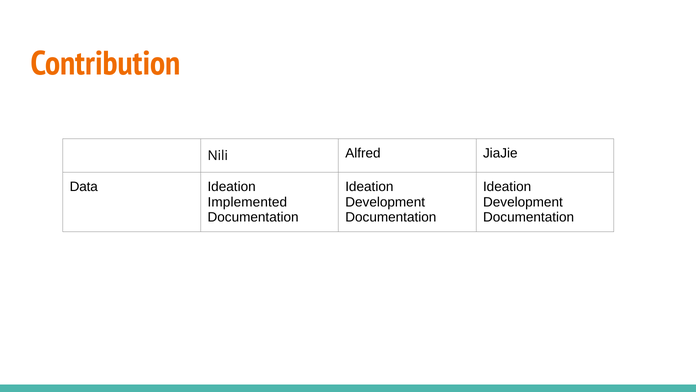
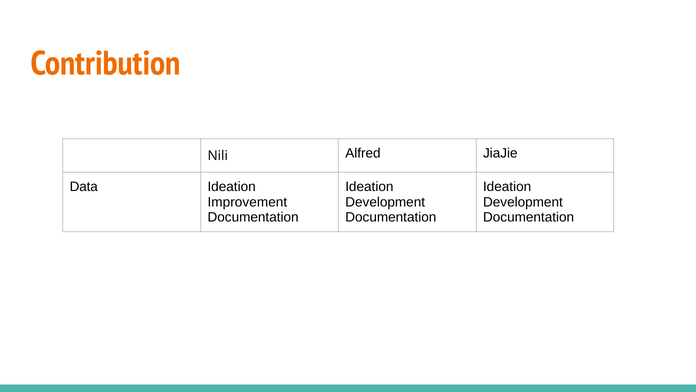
Implemented: Implemented -> Improvement (247, 202)
